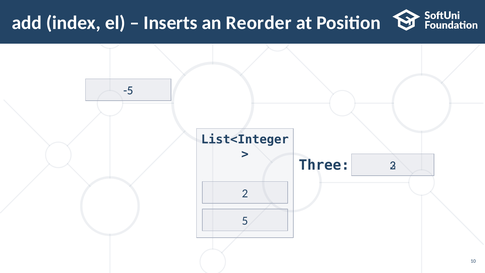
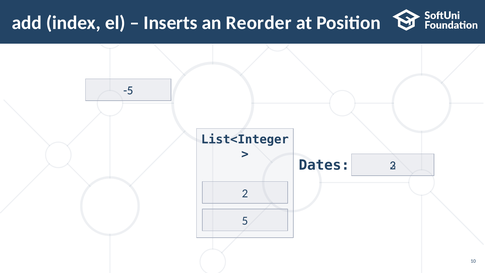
Three: Three -> Dates (324, 165)
